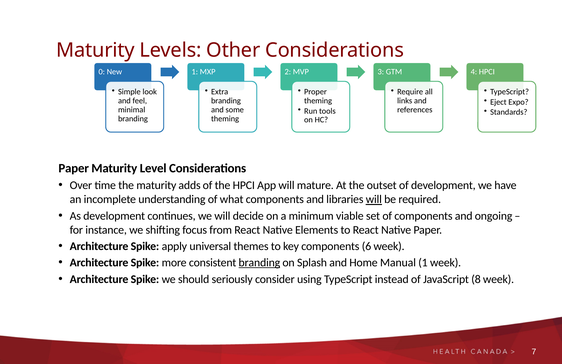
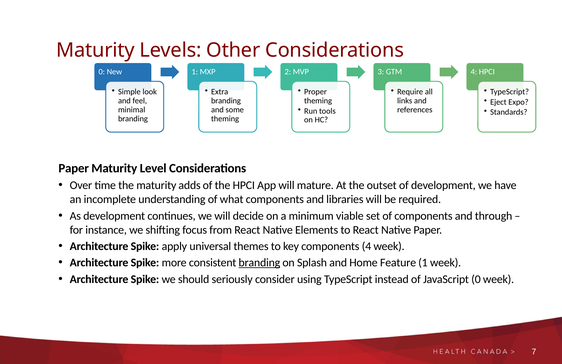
will underline: present -> none (374, 199)
ongoing: ongoing -> through (494, 216)
components 6: 6 -> 4 (366, 246)
Manual: Manual -> Feature (398, 263)
JavaScript 8: 8 -> 0 (476, 279)
